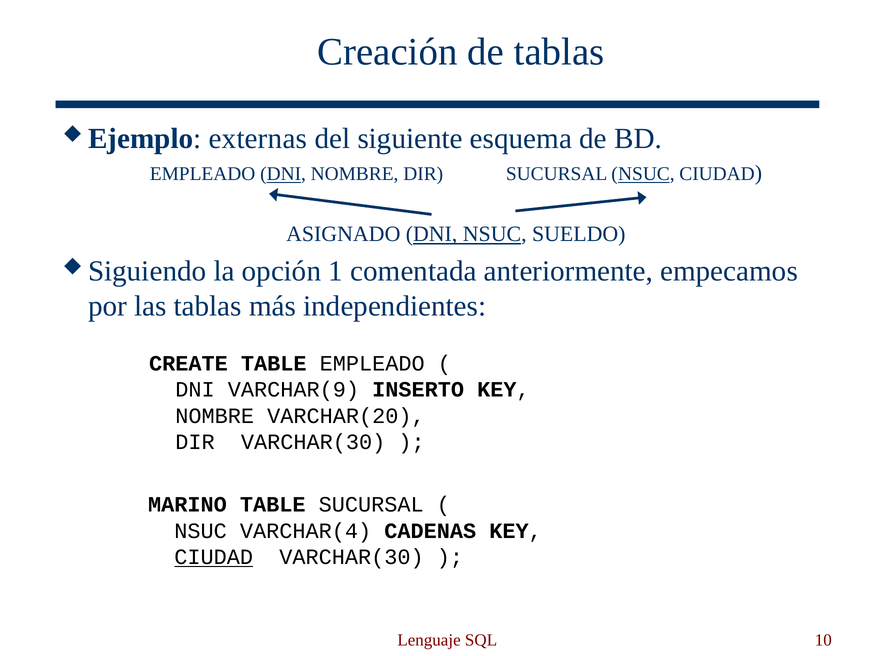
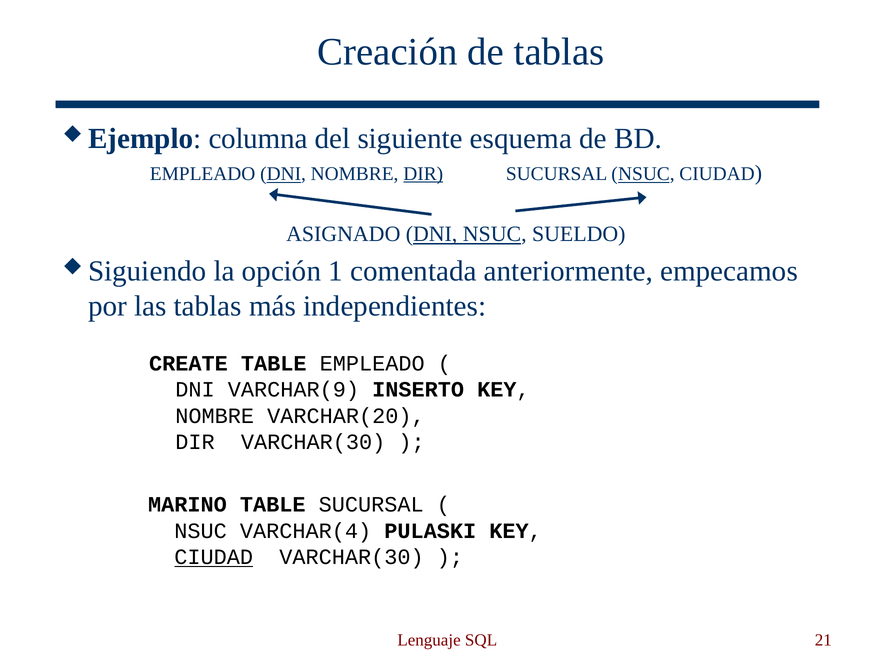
externas: externas -> columna (258, 138)
DIR underline: none -> present (423, 174)
CADENAS: CADENAS -> PULASKI (430, 531)
10: 10 -> 21 (823, 641)
